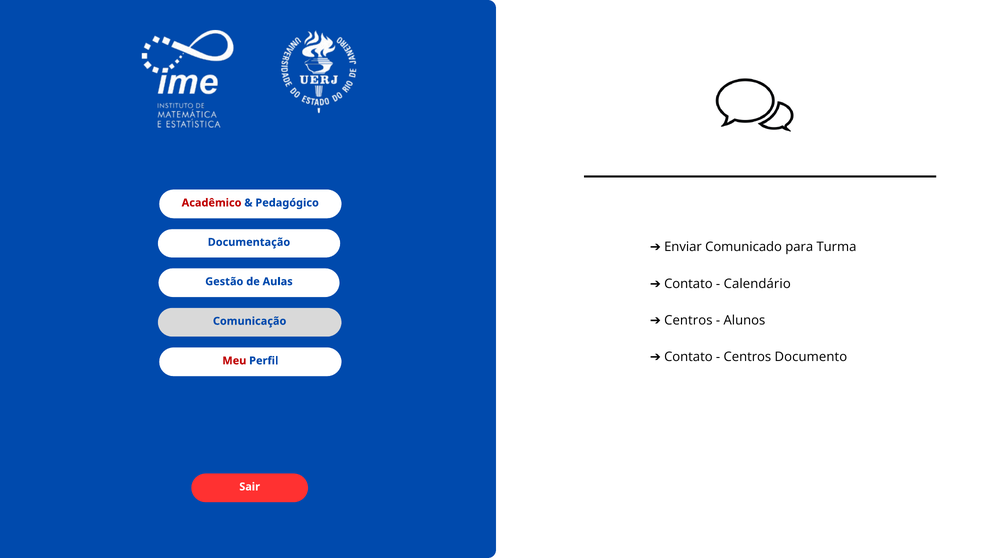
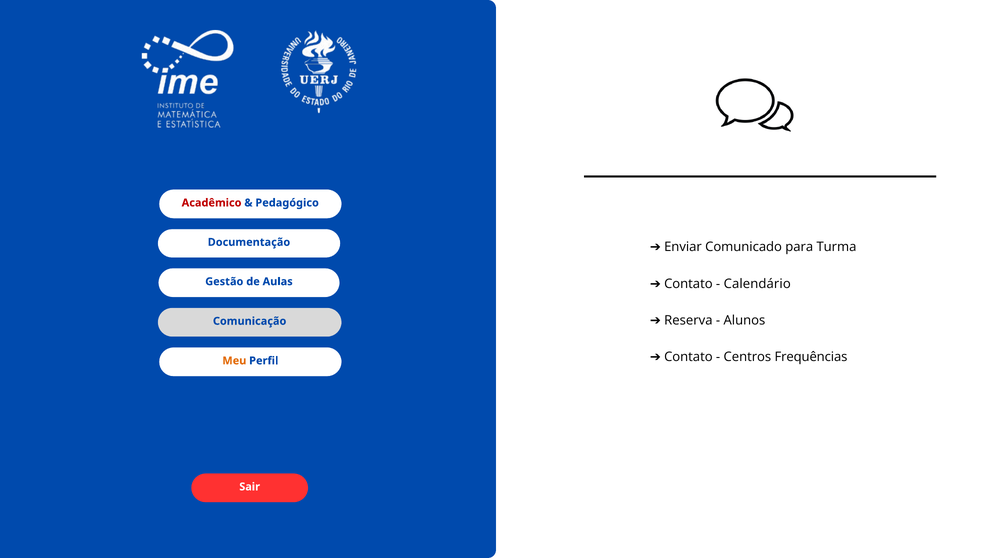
Centros: Centros -> Reserva (688, 320)
Documento: Documento -> Frequências (811, 357)
Meu colour: red -> orange (234, 361)
